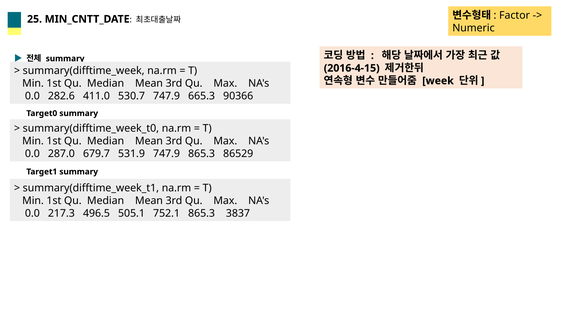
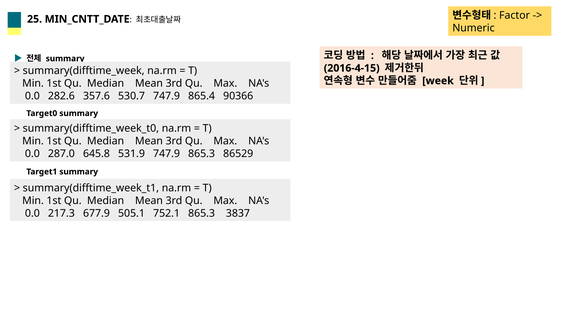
411.0: 411.0 -> 357.6 (96, 96)
665.3: 665.3 -> 865.4 (202, 96)
679.7: 679.7 -> 645.8 (96, 154)
496.5: 496.5 -> 677.9 (96, 213)
